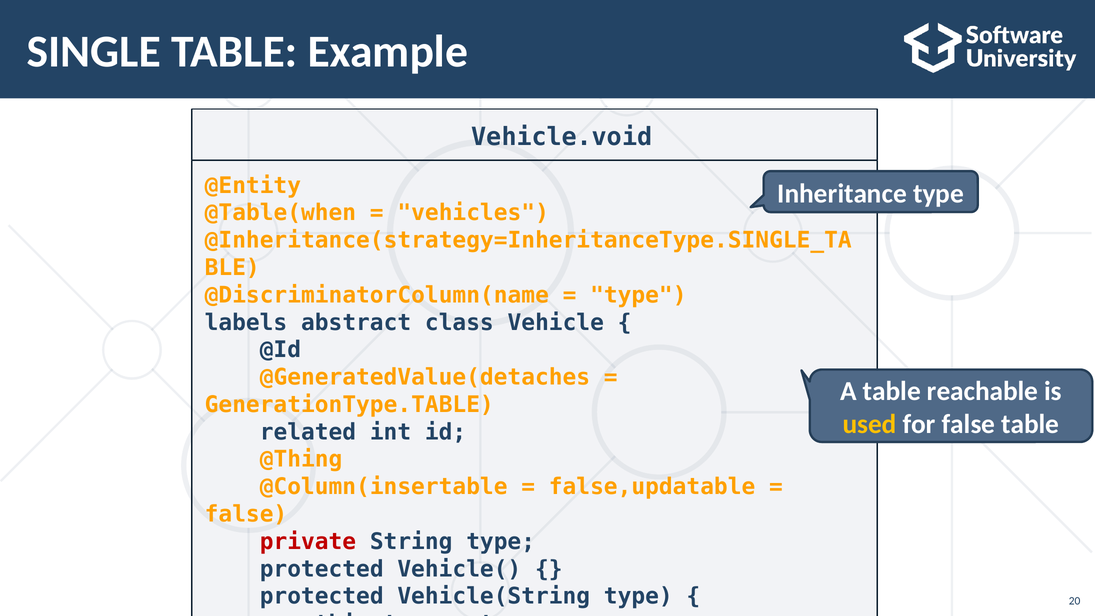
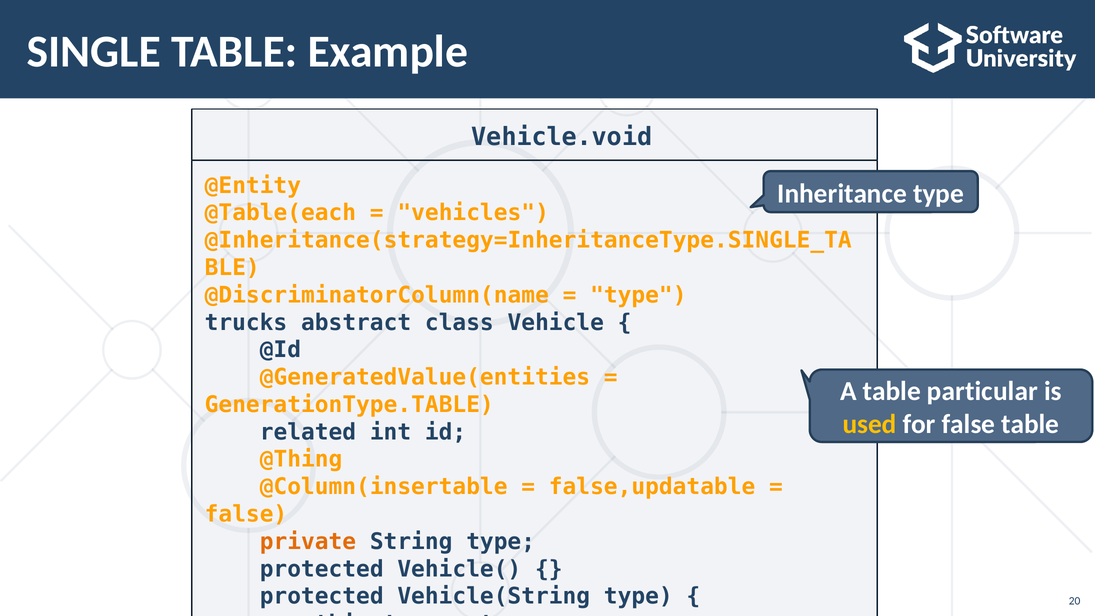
@Table(when: @Table(when -> @Table(each (280, 213)
labels: labels -> trucks (246, 322)
@GeneratedValue(detaches: @GeneratedValue(detaches -> @GeneratedValue(entities (425, 377)
reachable: reachable -> particular (982, 391)
private colour: red -> orange (308, 542)
